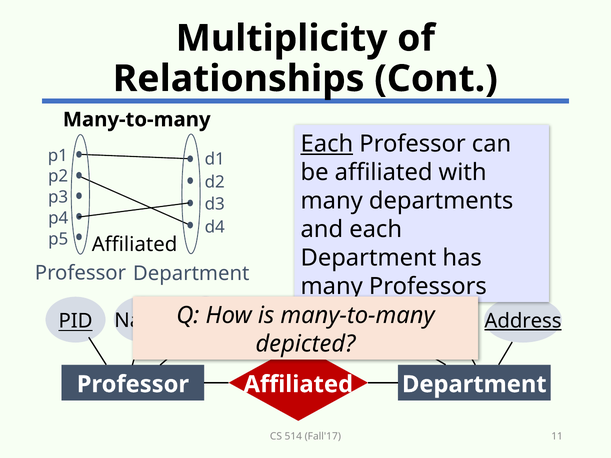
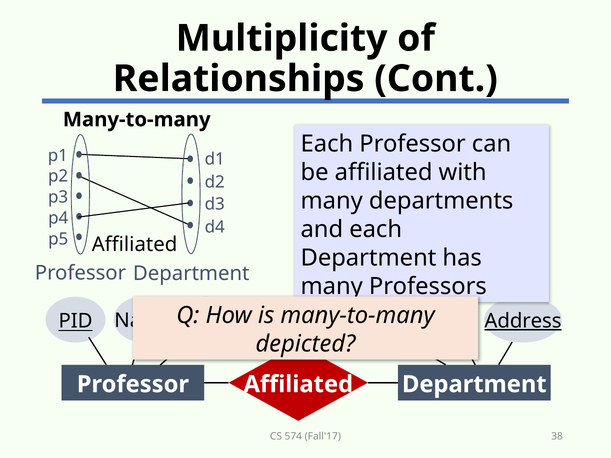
Each underline: present -> none (327, 144)
514: 514 -> 574 (293, 437)
11: 11 -> 38 (557, 437)
